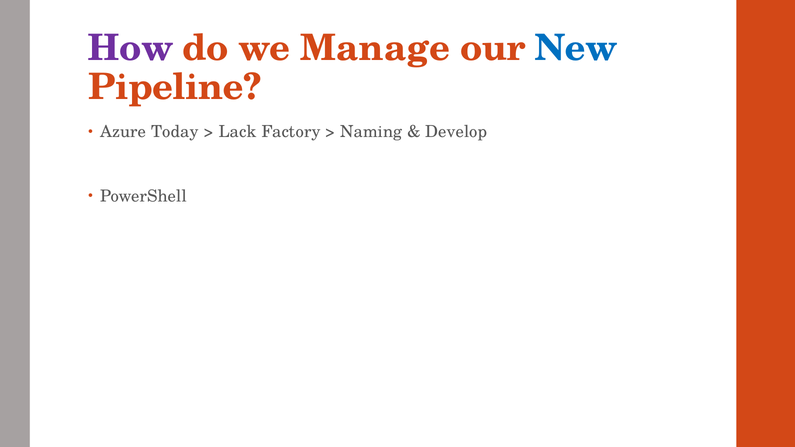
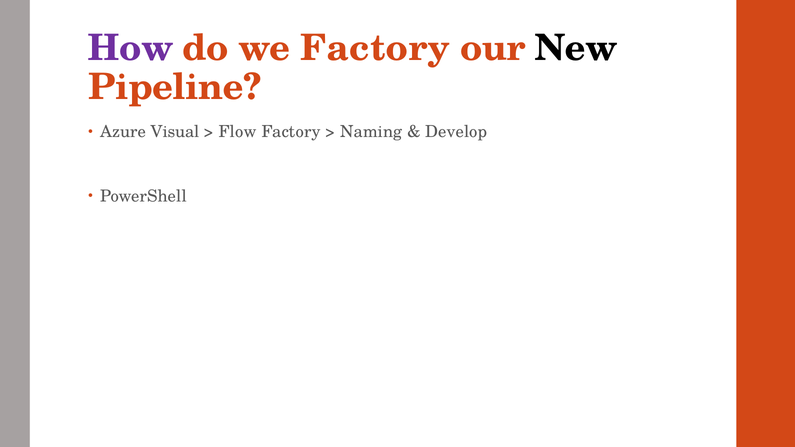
we Manage: Manage -> Factory (375, 48)
New colour: blue -> black (576, 48)
Today: Today -> Visual (175, 132)
Lack: Lack -> Flow (238, 132)
